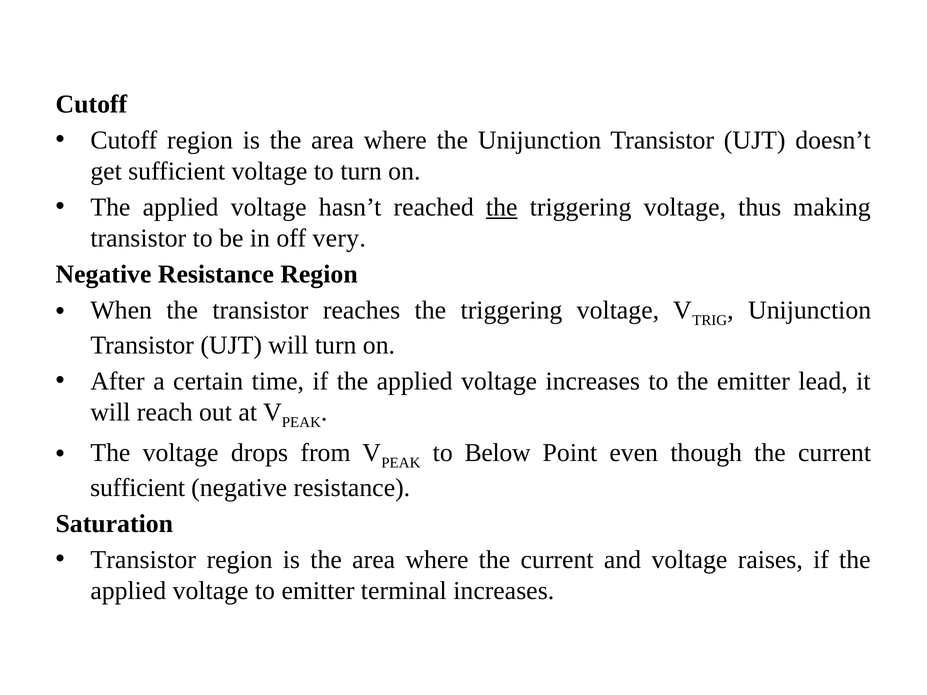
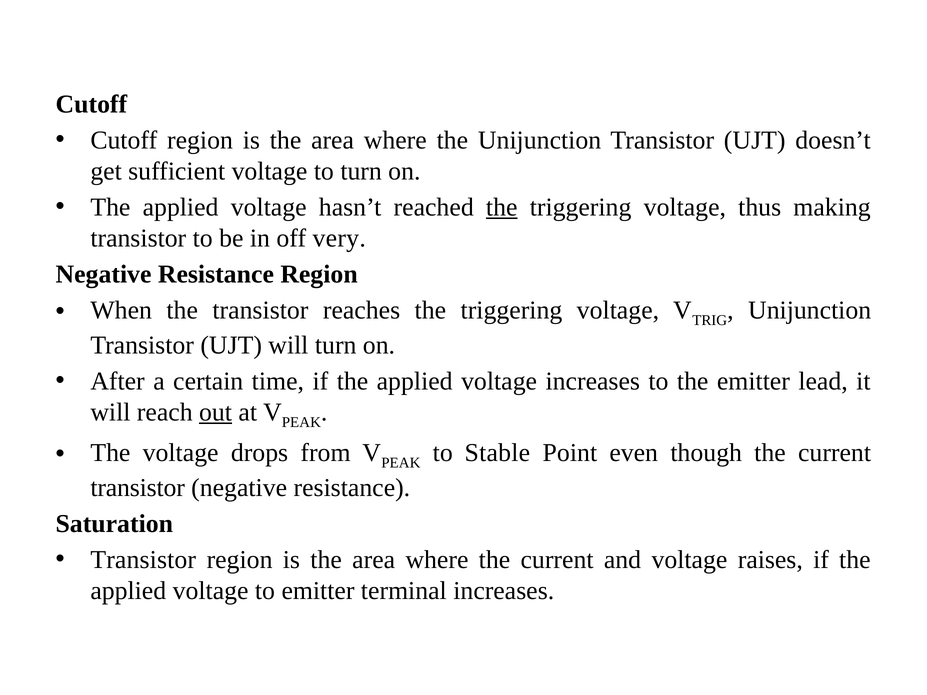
out underline: none -> present (216, 412)
Below: Below -> Stable (497, 453)
sufficient: sufficient -> transistor (138, 488)
